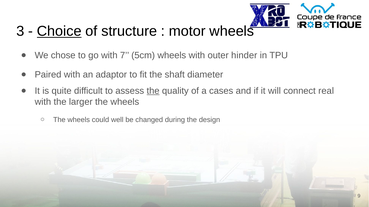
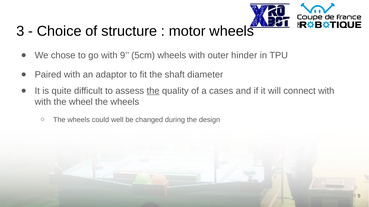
Choice underline: present -> none (59, 31)
with 7: 7 -> 9 (125, 56)
connect real: real -> with (326, 91)
larger: larger -> wheel (81, 102)
